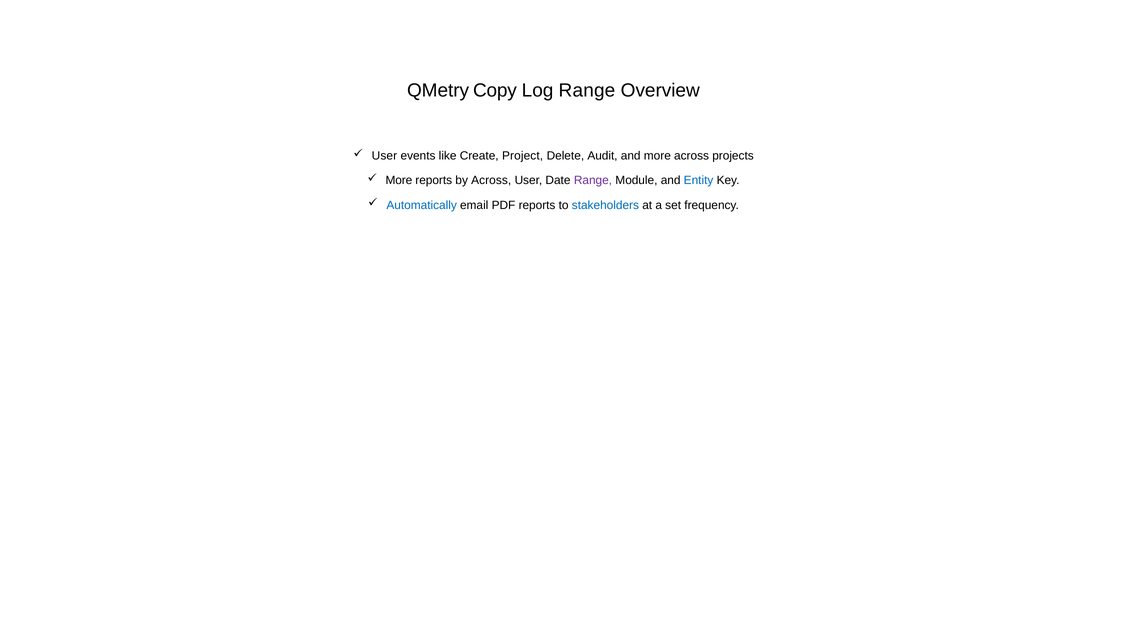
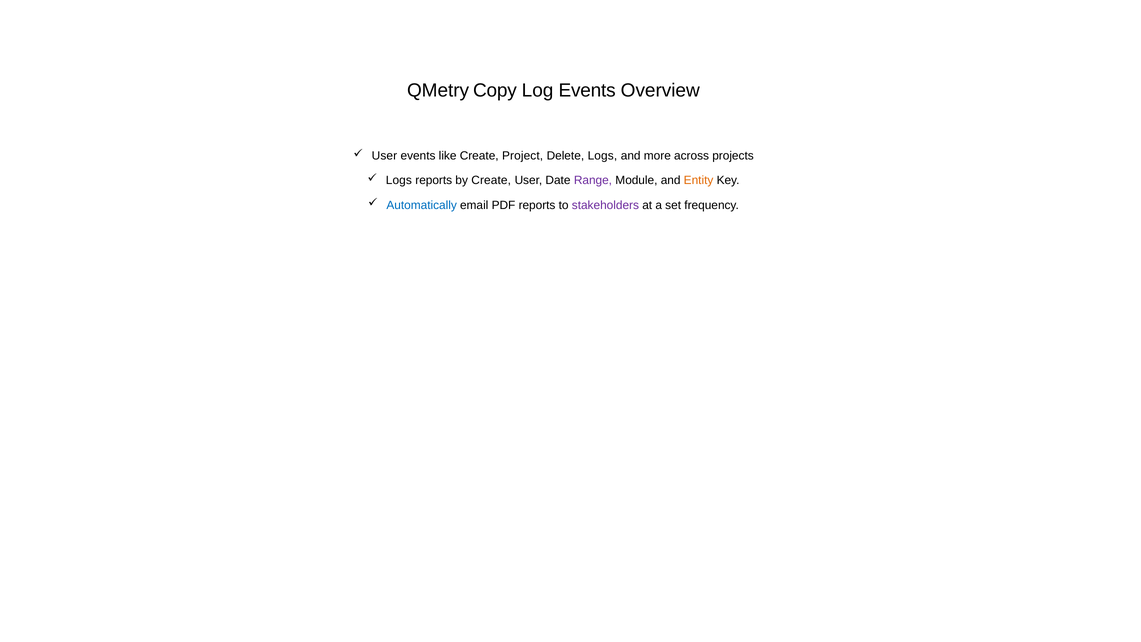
Log Range: Range -> Events (587, 90)
Delete Audit: Audit -> Logs (602, 156)
More: More -> Logs (399, 180)
by Across: Across -> Create (491, 180)
Entity colour: blue -> orange (699, 180)
stakeholders colour: blue -> purple (605, 205)
